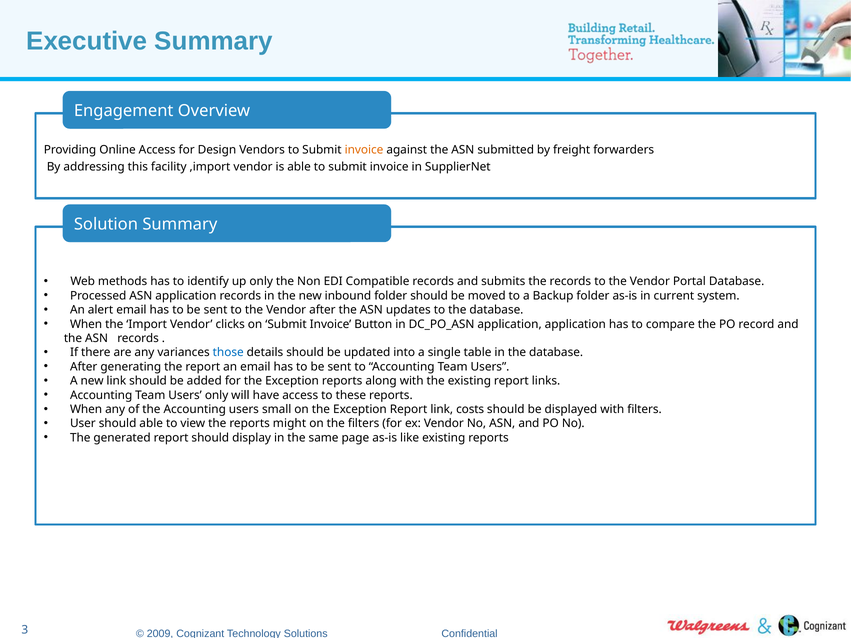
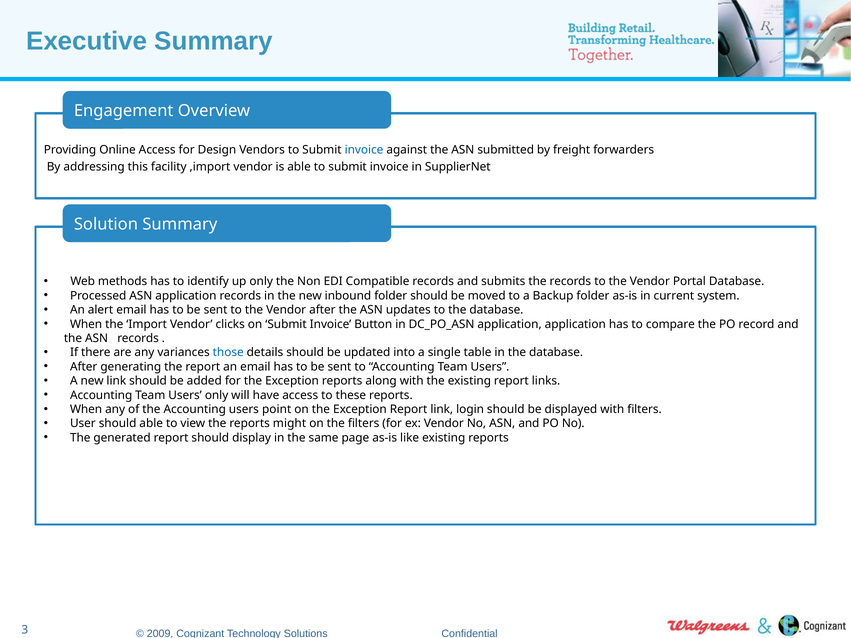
invoice colour: orange -> blue (364, 150)
small: small -> point (277, 409)
costs: costs -> login (470, 409)
